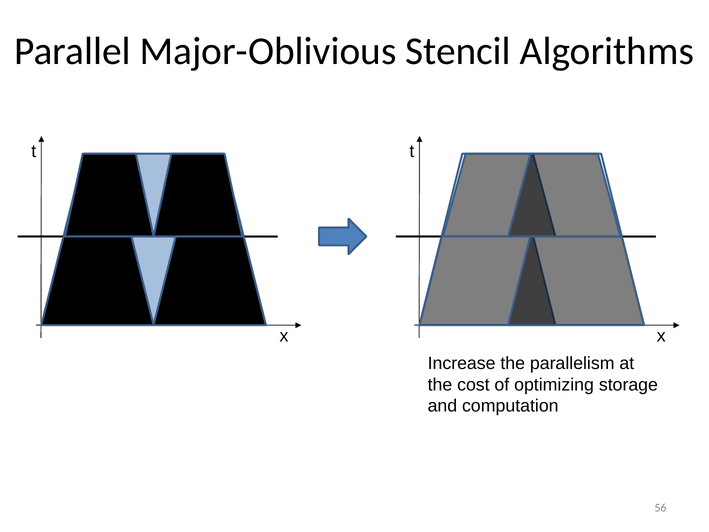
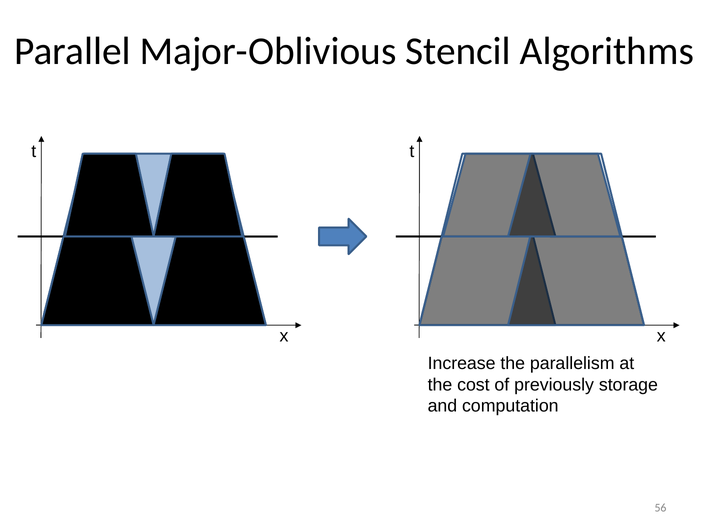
optimizing: optimizing -> previously (554, 385)
